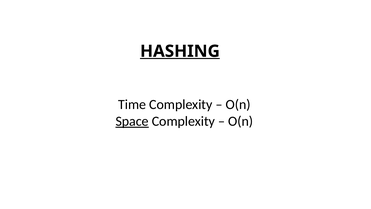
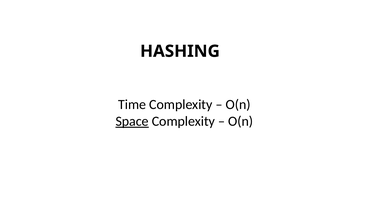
HASHING underline: present -> none (180, 51)
